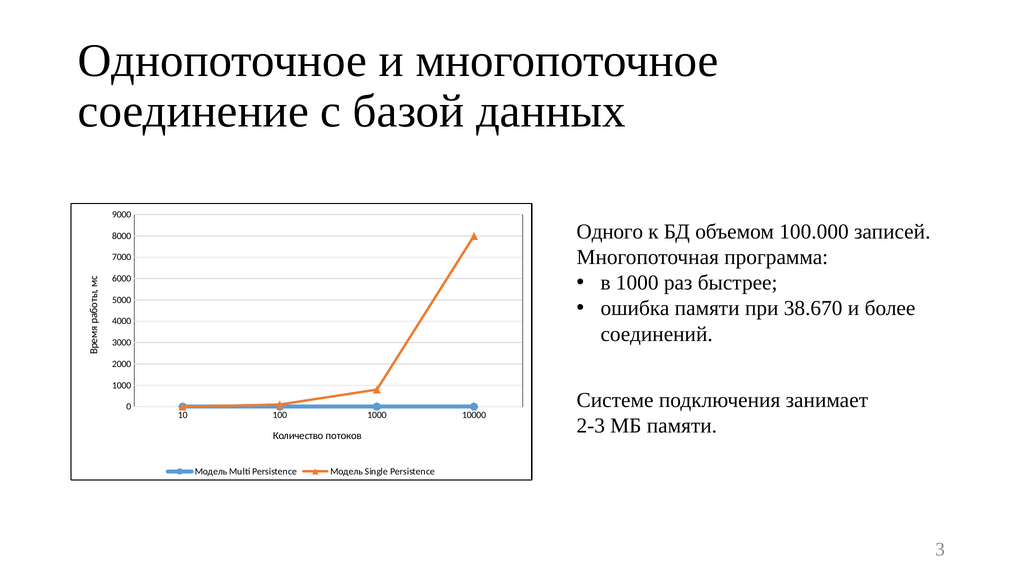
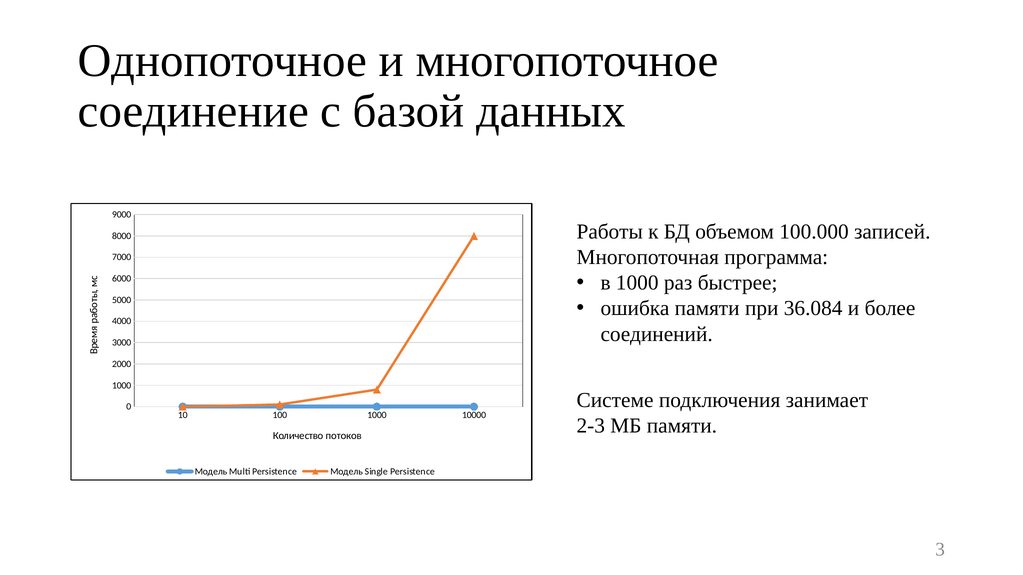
Одного: Одного -> Работы (610, 232)
38.670: 38.670 -> 36.084 (813, 309)
